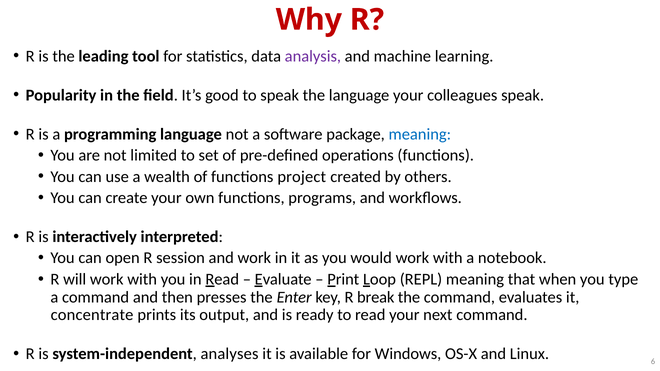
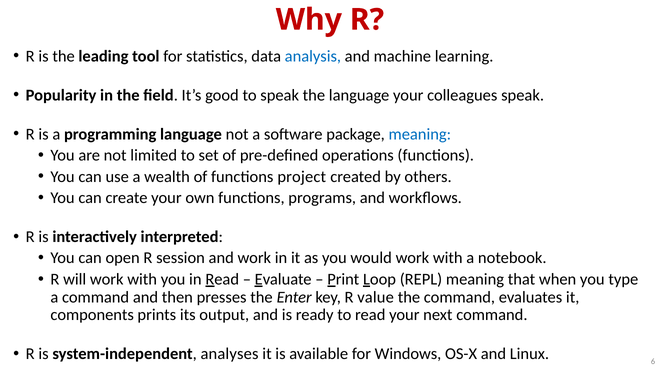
analysis colour: purple -> blue (313, 56)
break: break -> value (376, 297)
concentrate: concentrate -> components (92, 315)
